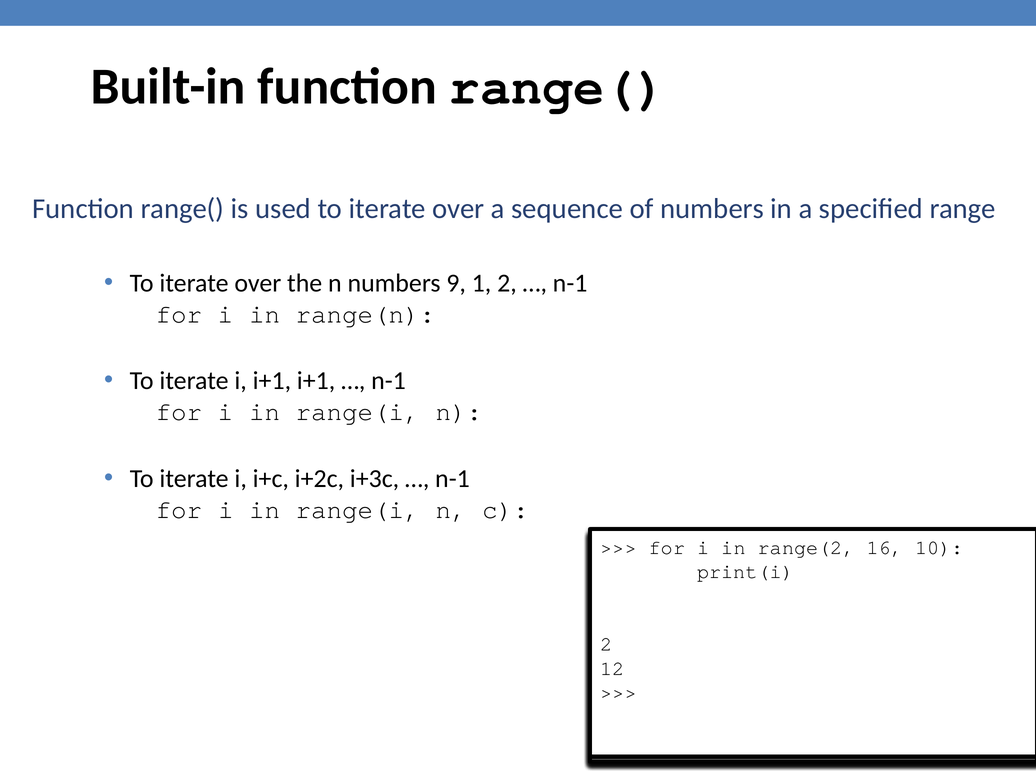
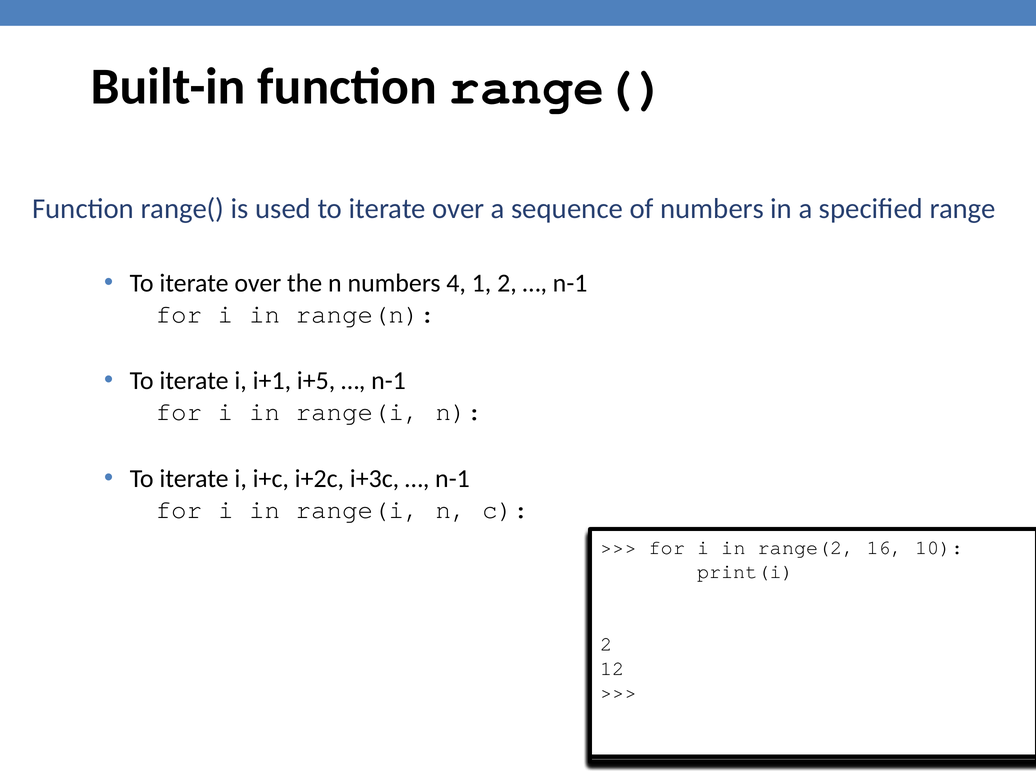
numbers 9: 9 -> 4 (456, 283)
i+1 i+1: i+1 -> i+5 (316, 381)
